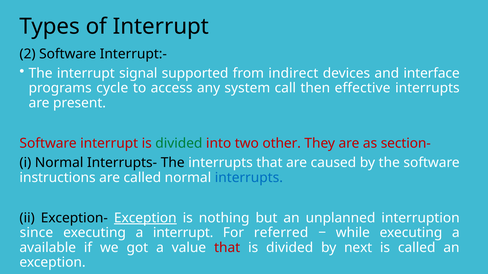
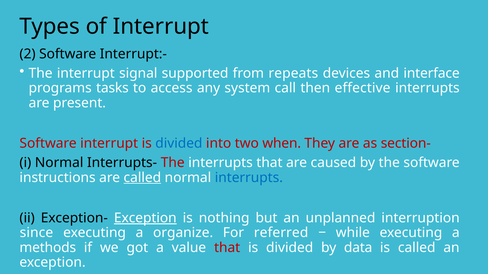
indirect: indirect -> repeats (293, 73)
cycle: cycle -> tasks (112, 88)
divided colour: green -> blue (179, 144)
other: other -> when (282, 144)
The colour: black -> red (173, 163)
called underline: none -> present (142, 178)
a interrupt: interrupt -> organize (183, 233)
available: available -> methods (48, 248)
next: next -> data (358, 248)
